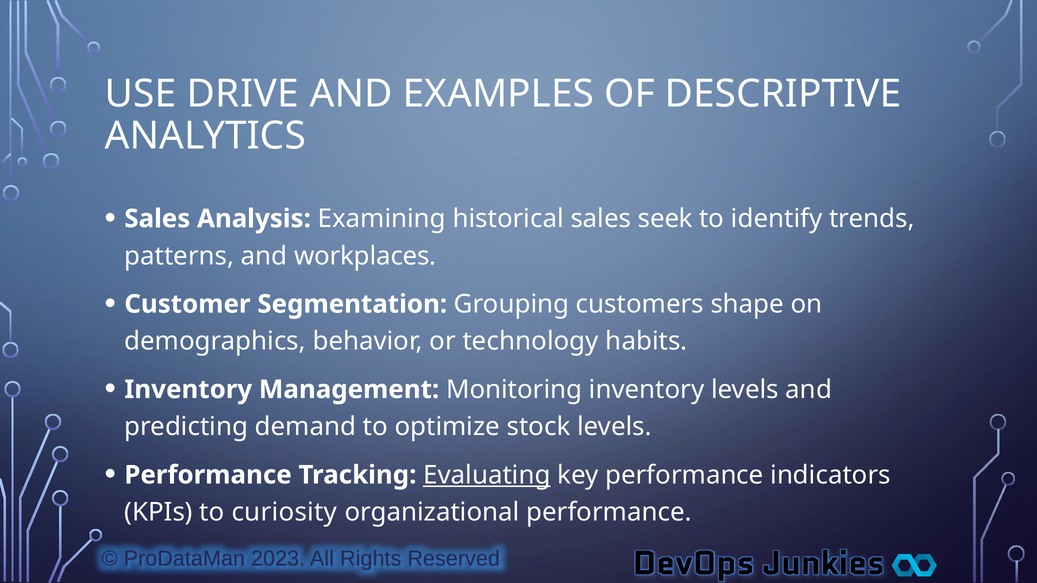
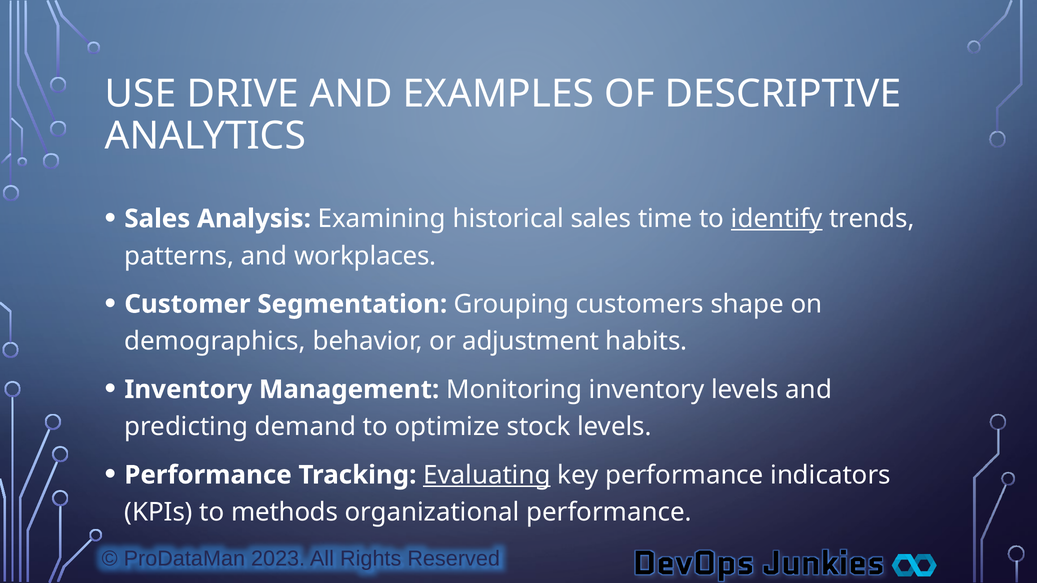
seek: seek -> time (665, 219)
identify underline: none -> present (777, 219)
technology: technology -> adjustment (531, 342)
curiosity: curiosity -> methods (285, 513)
